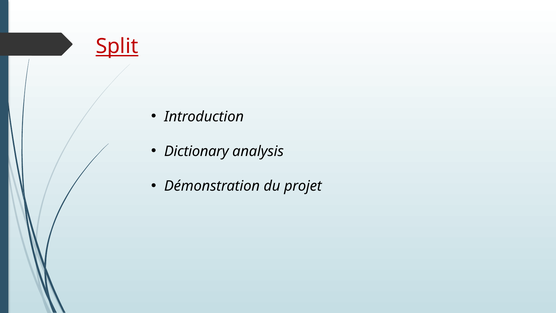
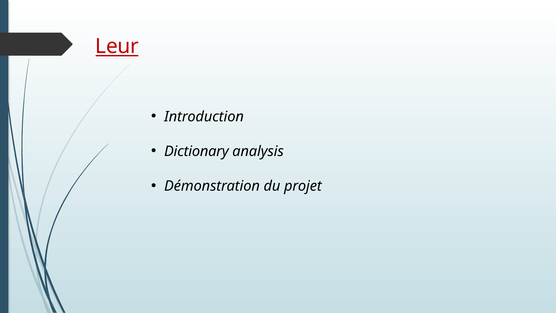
Split: Split -> Leur (117, 46)
